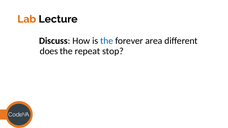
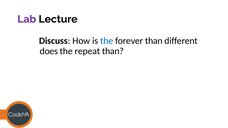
Lab colour: orange -> purple (27, 19)
forever area: area -> than (154, 41)
repeat stop: stop -> than (113, 51)
